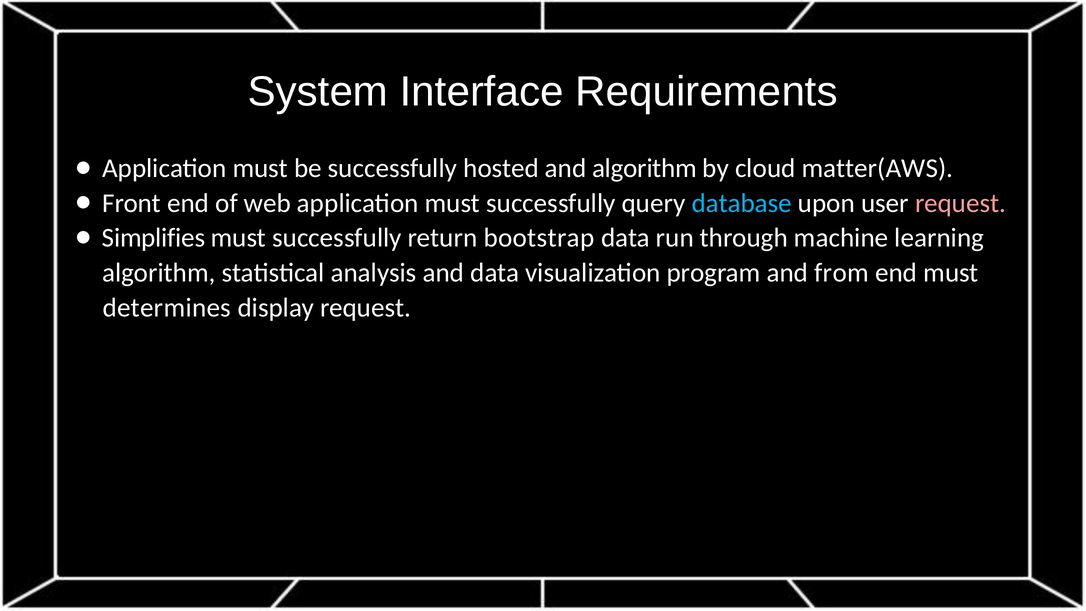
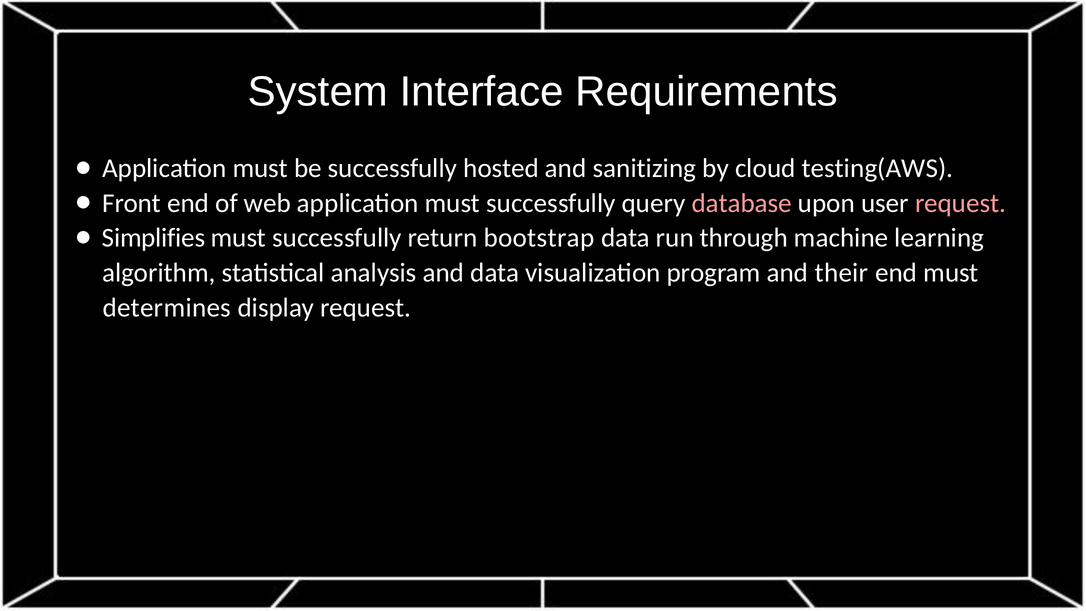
and algorithm: algorithm -> sanitizing (644, 168)
matter(AWS: matter(AWS -> testing(AWS (877, 168)
database colour: light blue -> pink (742, 203)
from: from -> their (842, 273)
